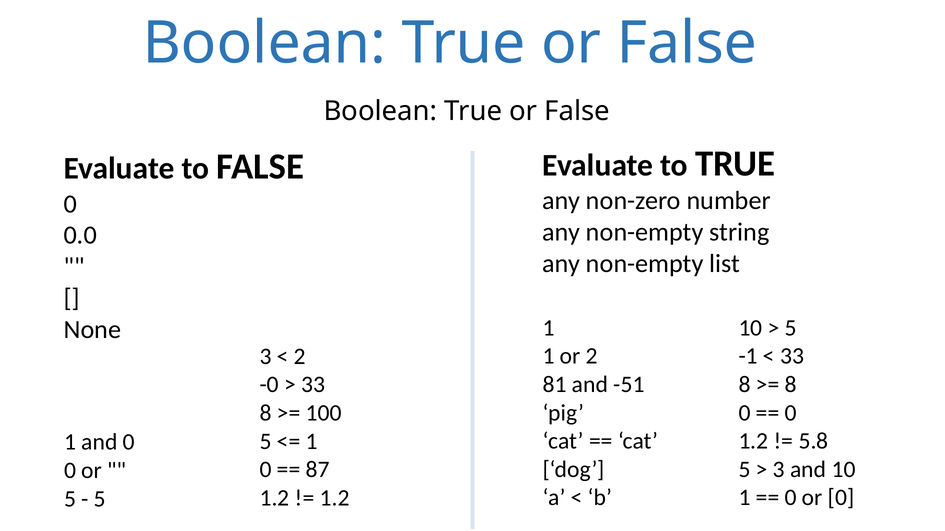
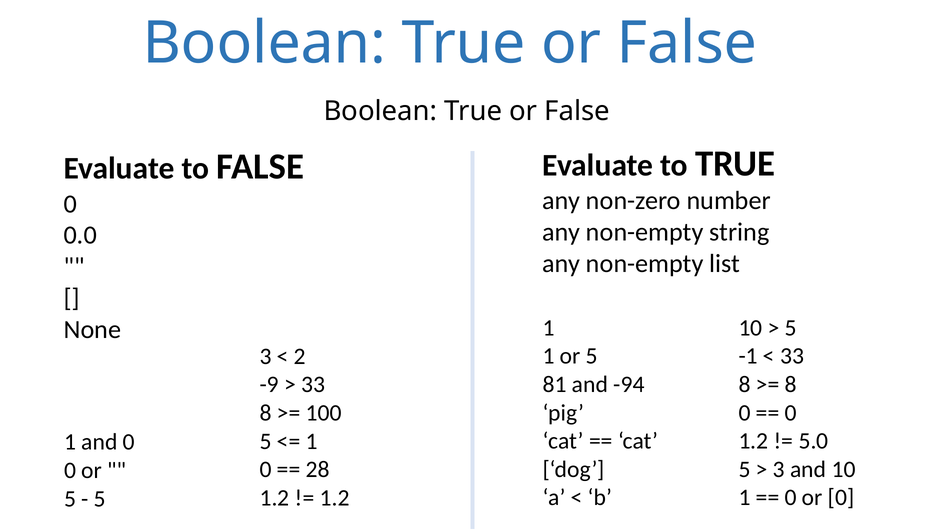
or 2: 2 -> 5 (592, 356)
-51: -51 -> -94 (629, 385)
-0: -0 -> -9 (269, 385)
5.8: 5.8 -> 5.0 (813, 442)
87: 87 -> 28 (318, 470)
